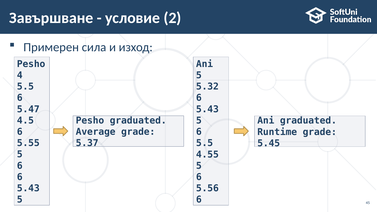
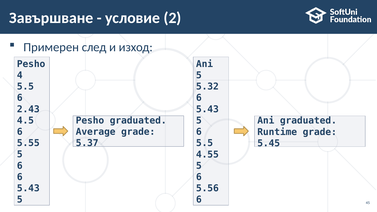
сила: сила -> след (94, 47)
5.47: 5.47 -> 2.43 (28, 109)
